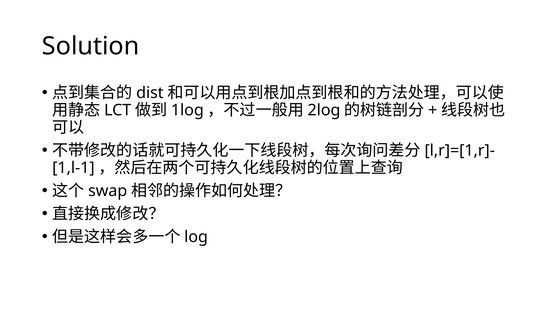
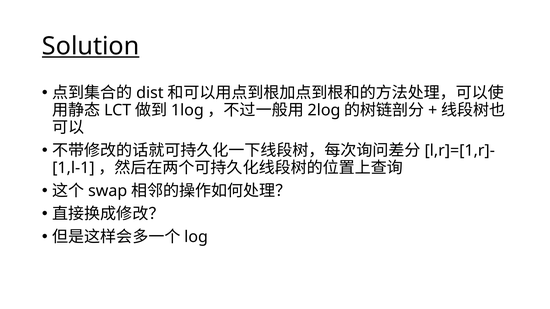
Solution underline: none -> present (91, 46)
